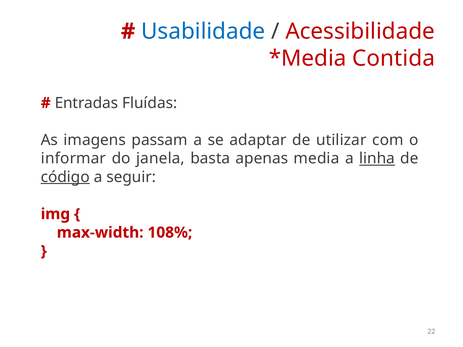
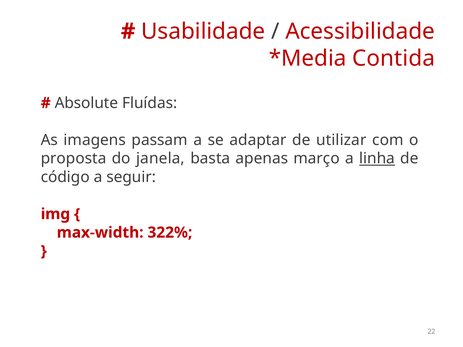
Usabilidade colour: blue -> red (203, 31)
Entradas: Entradas -> Absolute (86, 103)
informar: informar -> proposta (74, 159)
media: media -> março (317, 159)
código underline: present -> none (65, 177)
108%: 108% -> 322% (170, 233)
